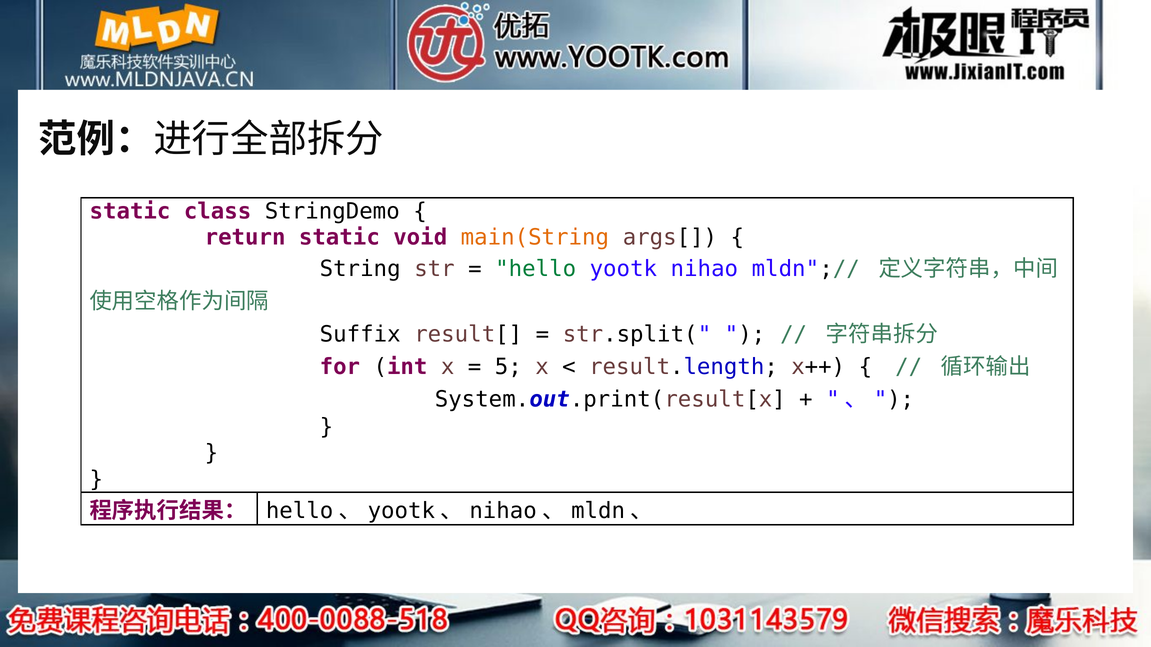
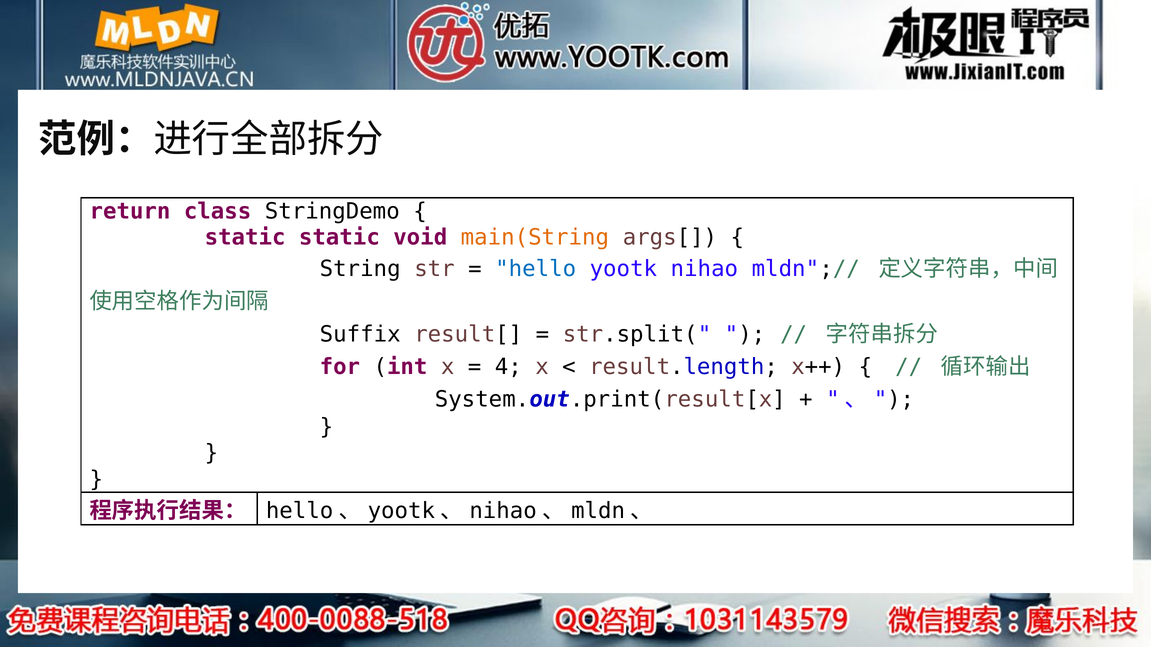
static: static -> return (130, 211)
return: return -> static (245, 238)
hello colour: green -> blue (536, 269)
5: 5 -> 4 (508, 367)
